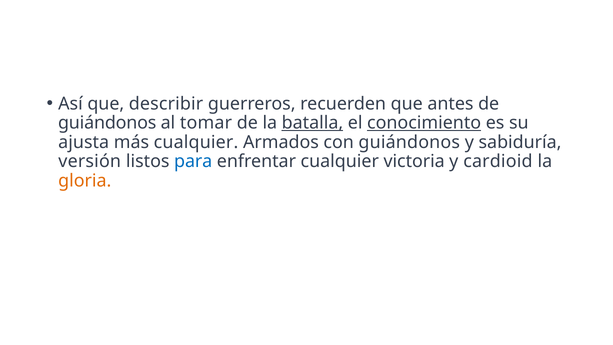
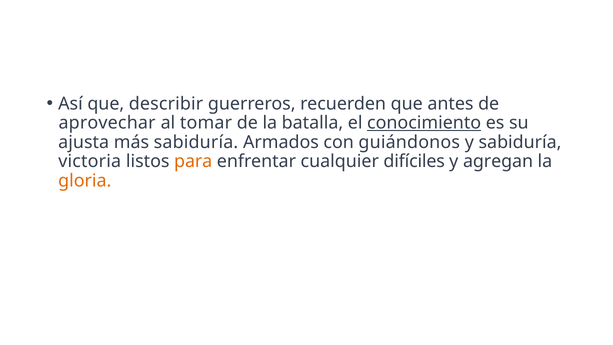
guiándonos: guiándonos -> aprovechar (107, 123)
batalla underline: present -> none (312, 123)
más cualquier: cualquier -> sabiduría (196, 142)
versión: versión -> victoria (90, 161)
para colour: blue -> orange (193, 161)
victoria: victoria -> difíciles (414, 161)
cardioid: cardioid -> agregan (498, 161)
